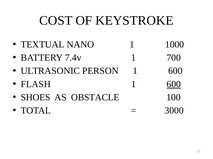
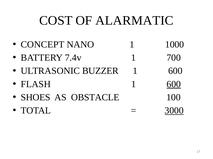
KEYSTROKE: KEYSTROKE -> ALARMATIC (134, 21)
TEXTUAL: TEXTUAL -> CONCEPT (43, 45)
PERSON: PERSON -> BUZZER (100, 71)
3000 underline: none -> present (174, 111)
